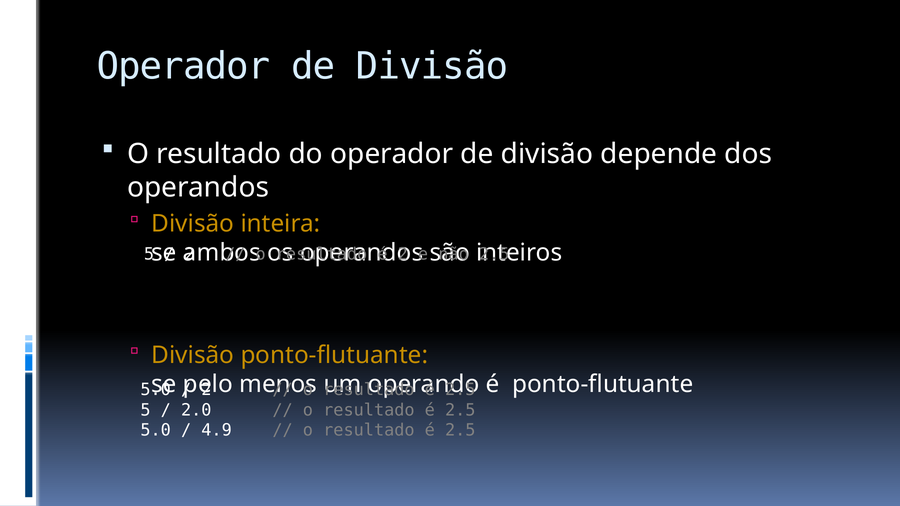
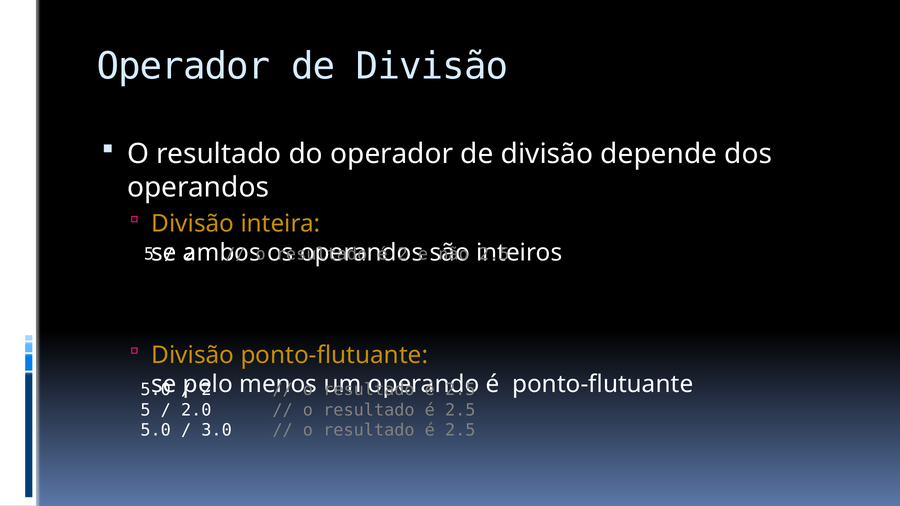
4.9: 4.9 -> 3.0 (217, 430)
